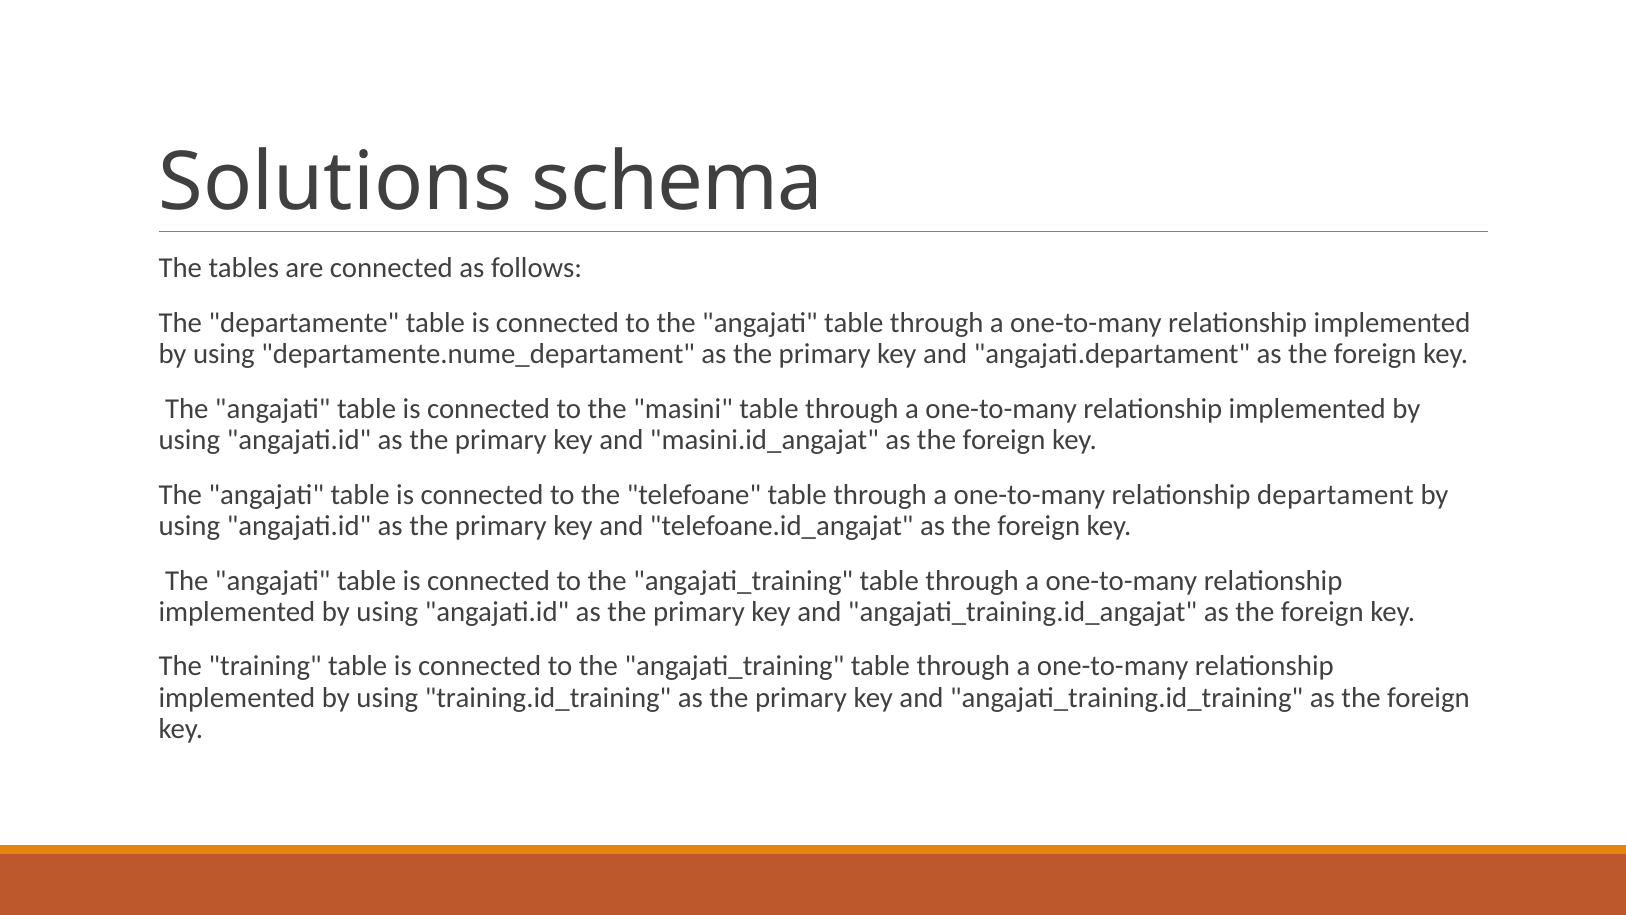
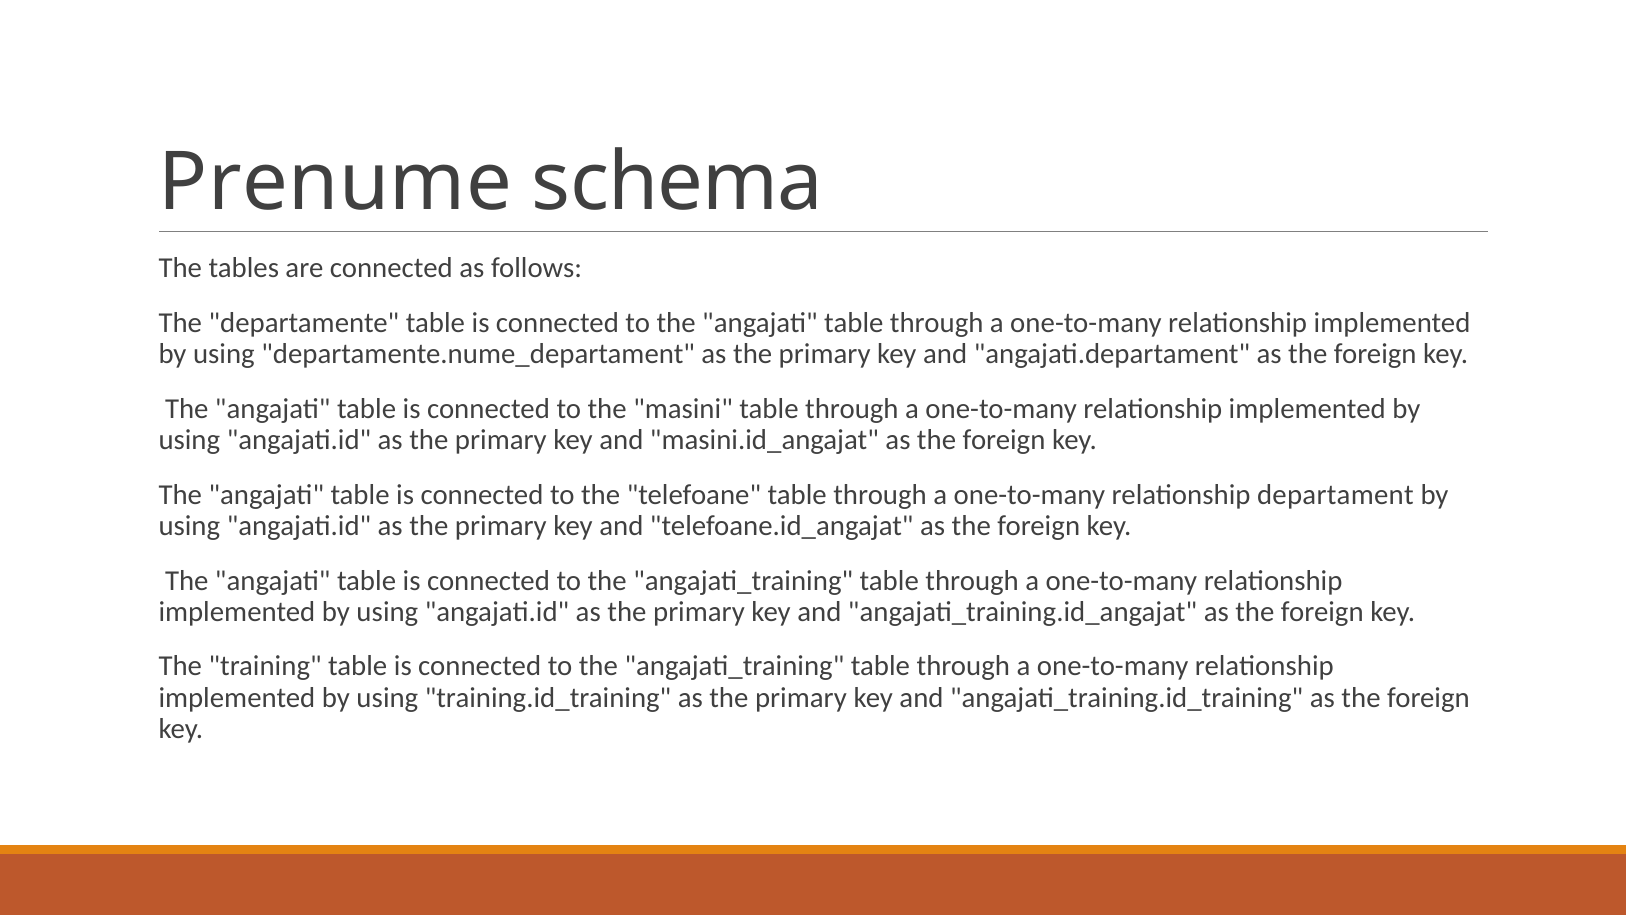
Solutions: Solutions -> Prenume (335, 182)
